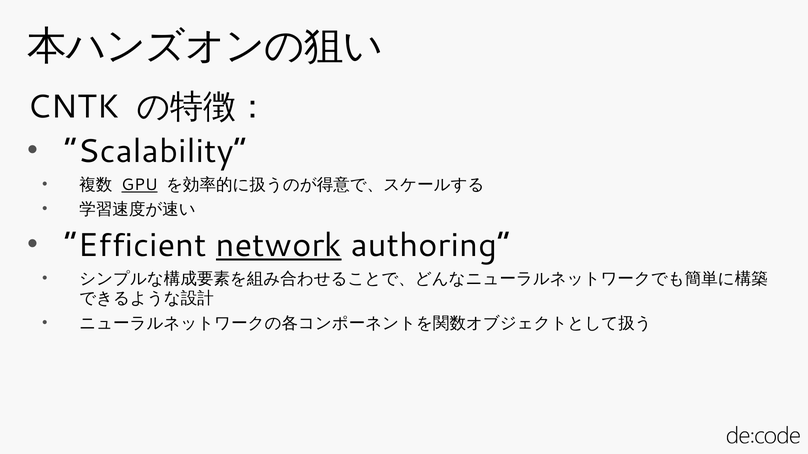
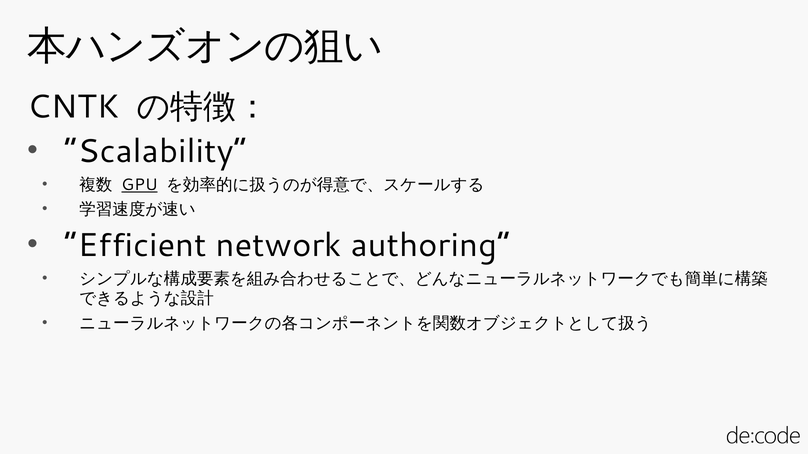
network underline: present -> none (279, 246)
